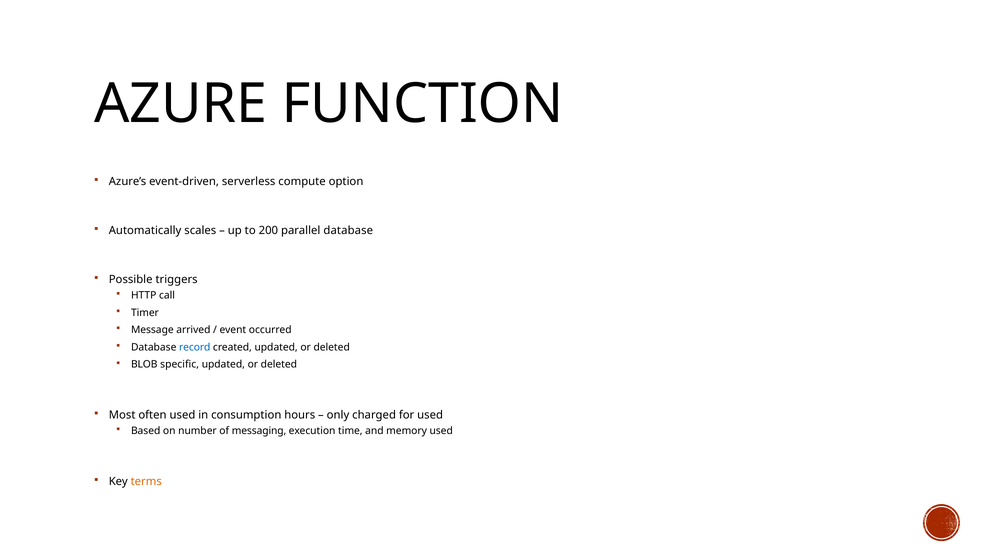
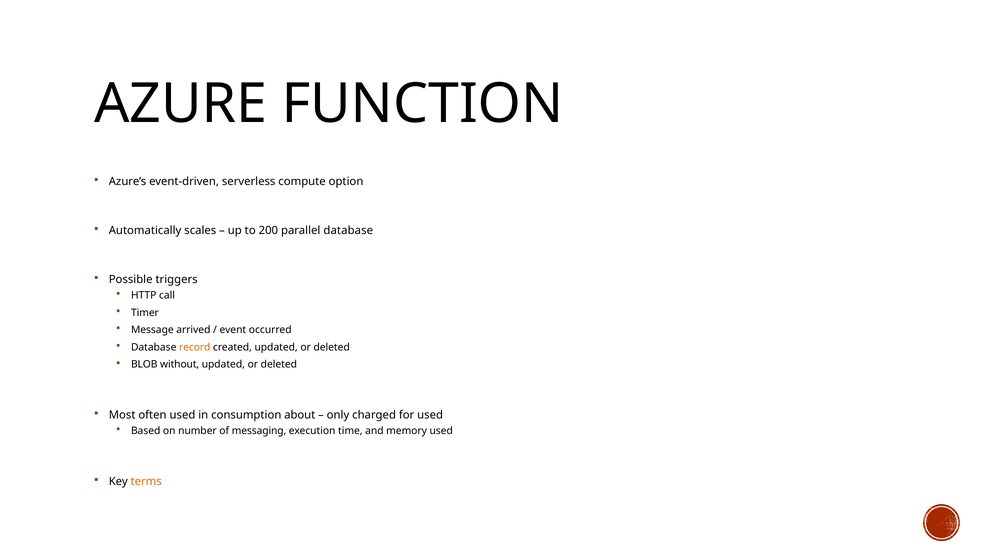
record colour: blue -> orange (195, 347)
specific: specific -> without (180, 365)
hours: hours -> about (300, 415)
